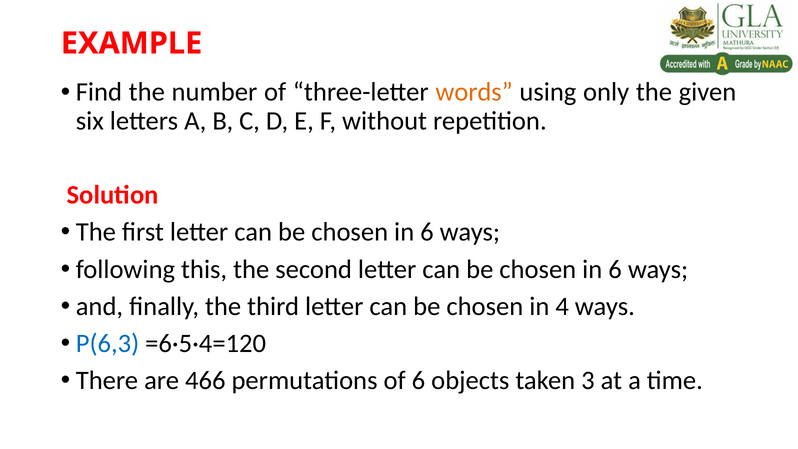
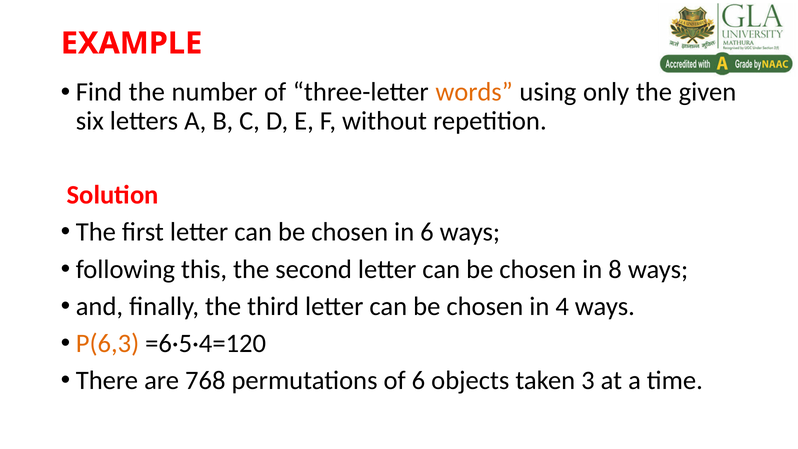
6: 6 -> 8 (615, 269)
P(6,3 colour: blue -> orange (108, 343)
466: 466 -> 768 (205, 380)
